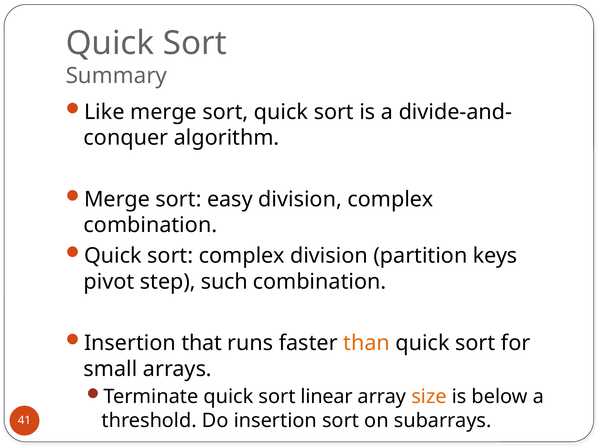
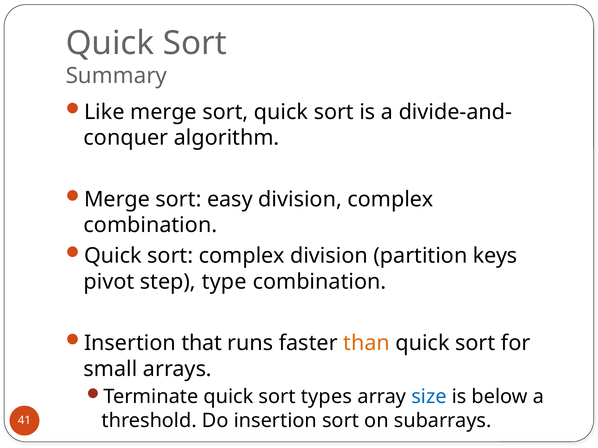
such: such -> type (224, 282)
linear: linear -> types (327, 397)
size colour: orange -> blue (429, 397)
